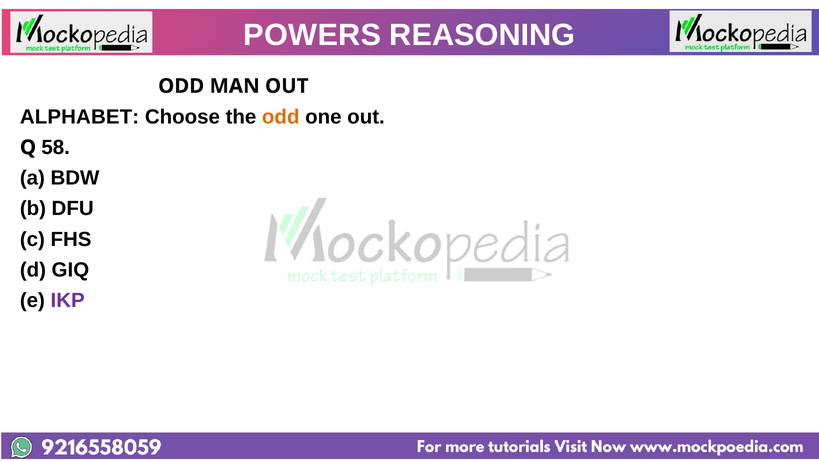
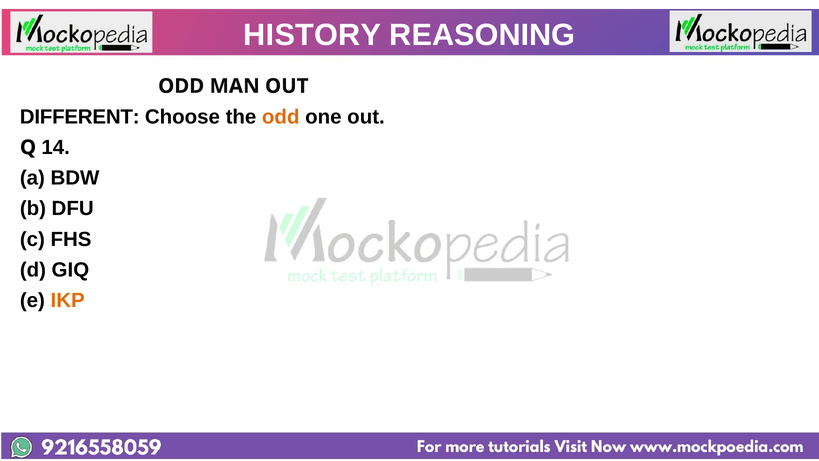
POWERS: POWERS -> HISTORY (312, 35)
ALPHABET: ALPHABET -> DIFFERENT (80, 117)
58: 58 -> 14 (56, 147)
IKP colour: purple -> orange (68, 301)
